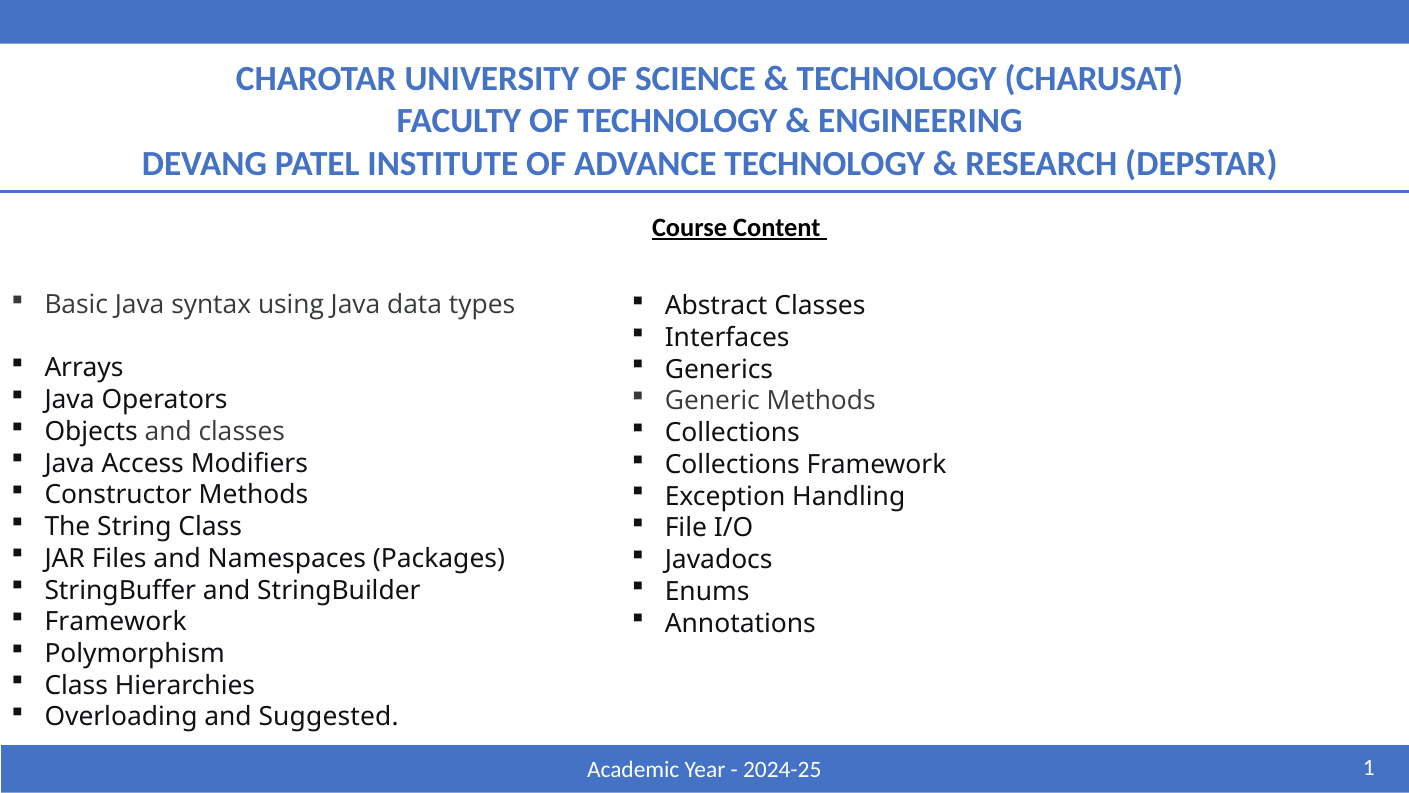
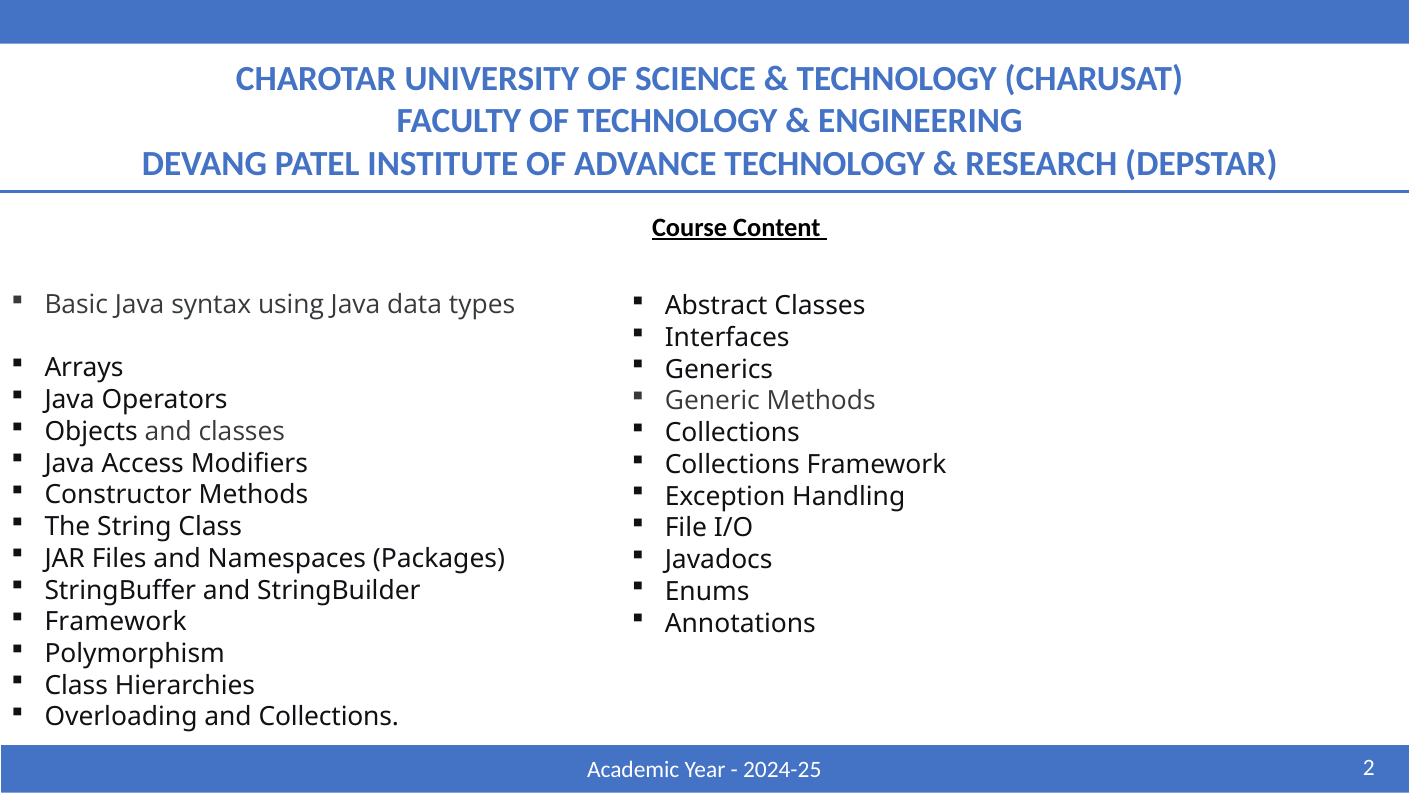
and Suggested: Suggested -> Collections (329, 717)
1: 1 -> 2 (1369, 767)
